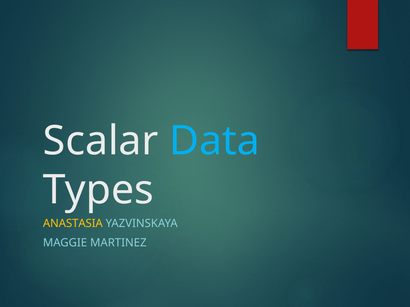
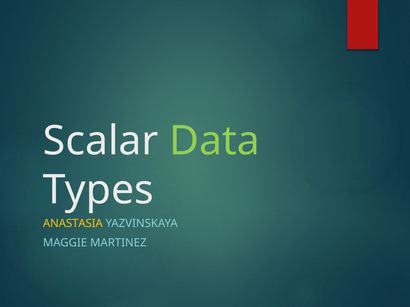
Data colour: light blue -> light green (215, 141)
